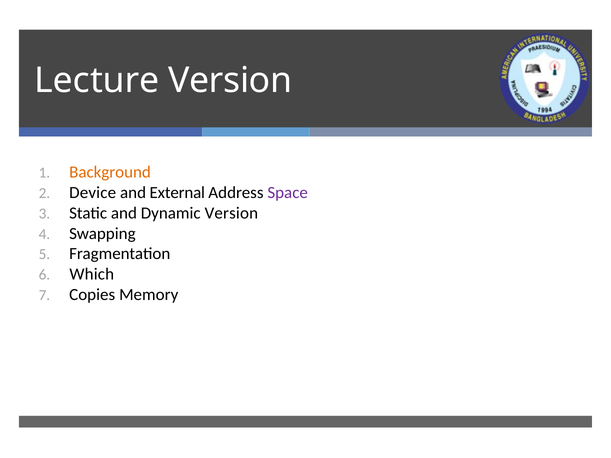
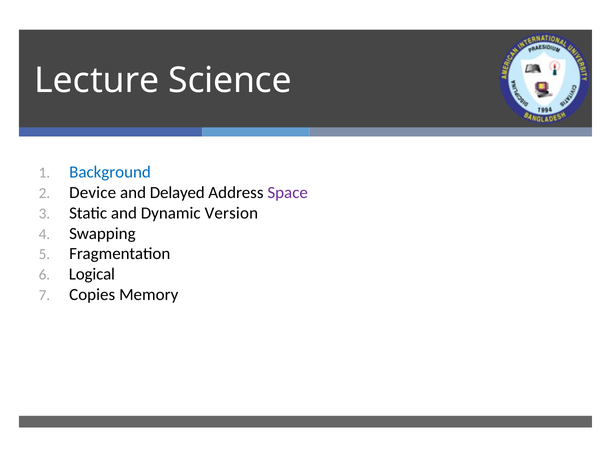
Lecture Version: Version -> Science (230, 81)
Background colour: orange -> blue (110, 172)
External: External -> Delayed (177, 193)
Which: Which -> Logical (92, 274)
